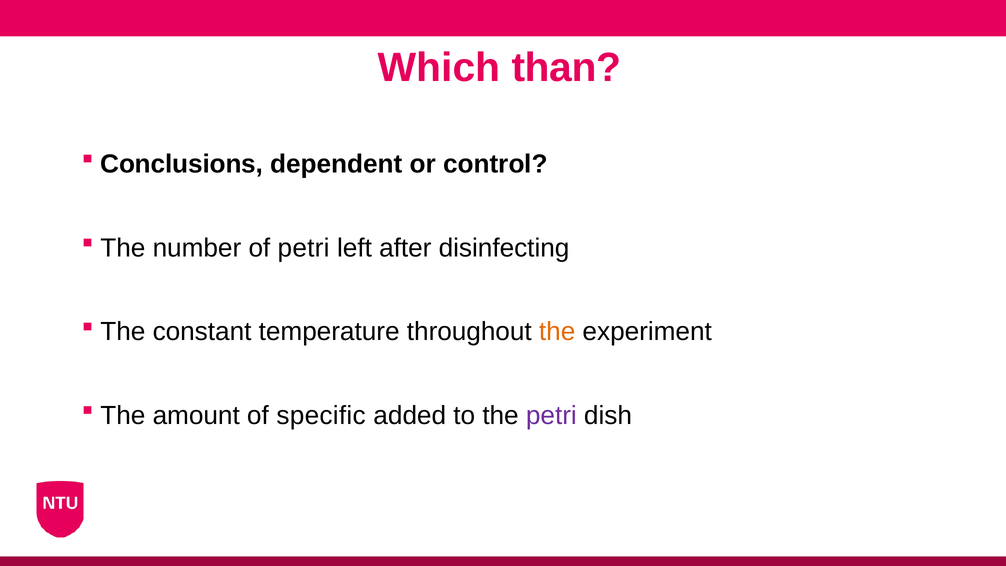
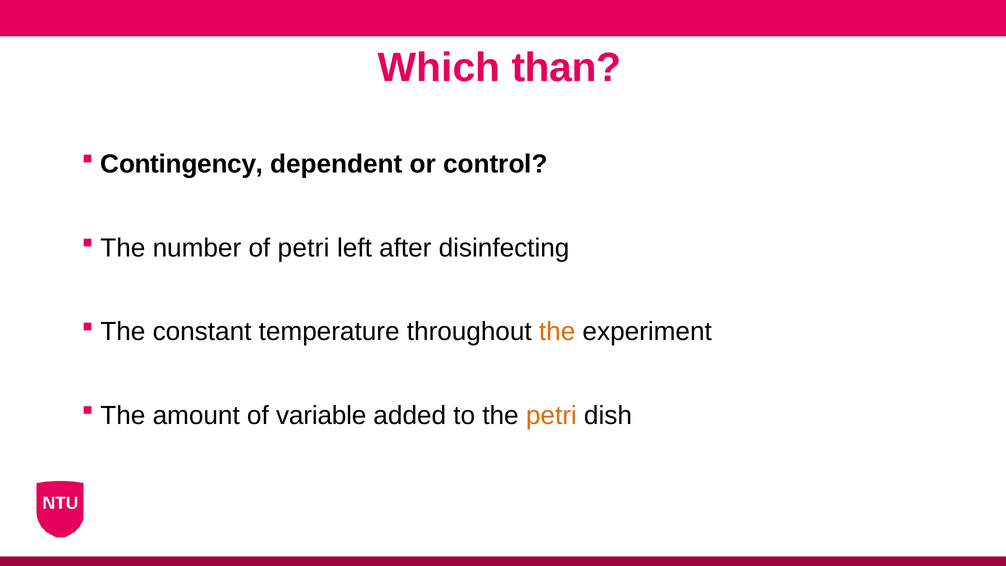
Conclusions: Conclusions -> Contingency (182, 164)
specific: specific -> variable (321, 415)
petri colour: purple -> orange (551, 415)
